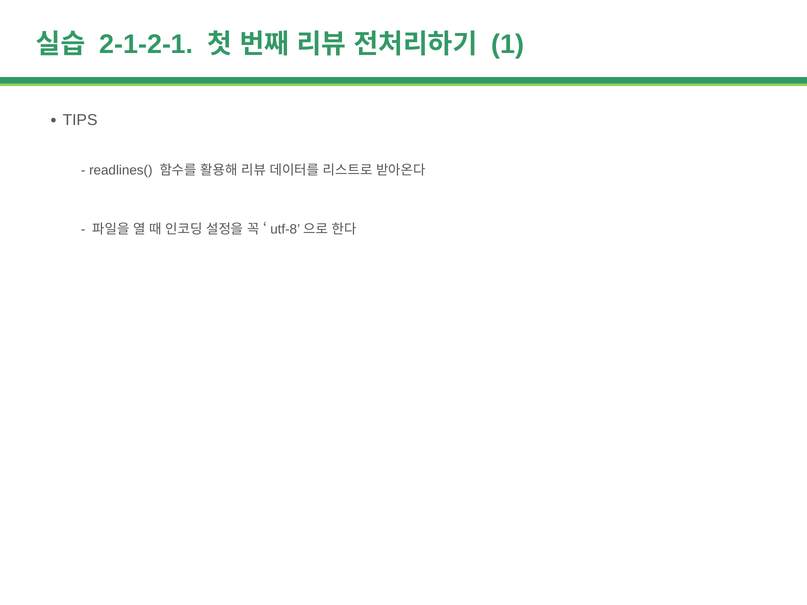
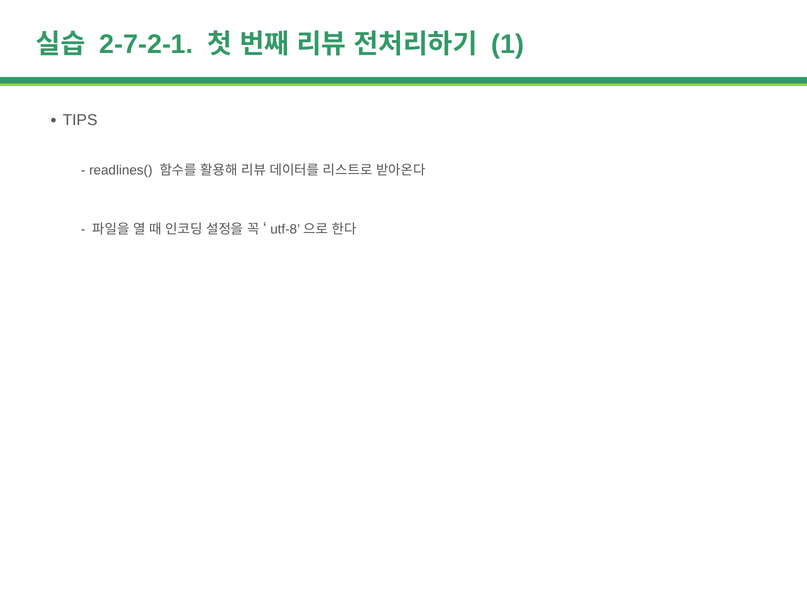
2-1-2-1: 2-1-2-1 -> 2-7-2-1 (146, 44)
